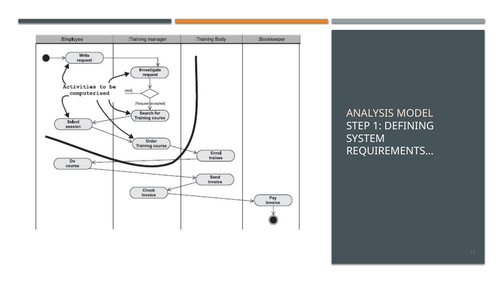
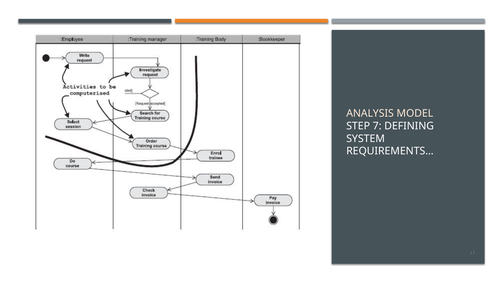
1: 1 -> 7 (377, 126)
